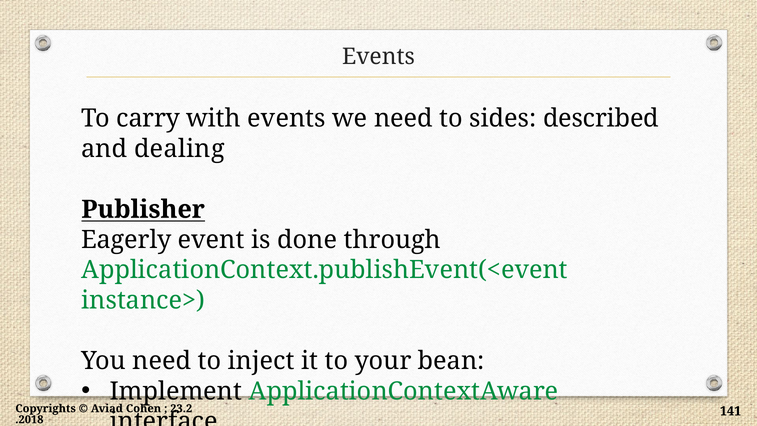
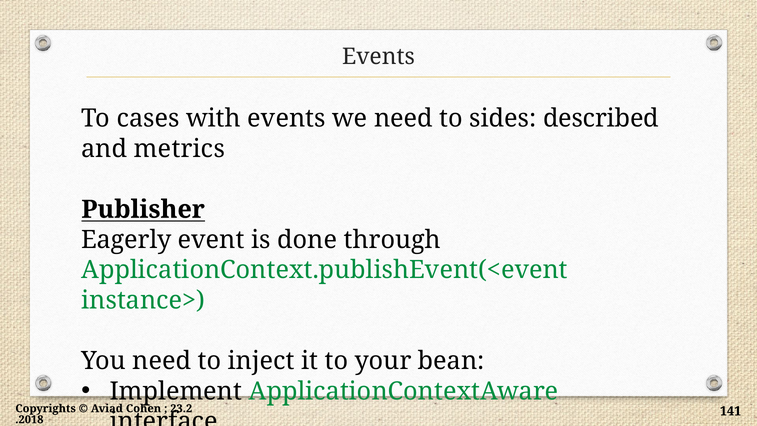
carry: carry -> cases (148, 118)
dealing: dealing -> metrics (179, 149)
